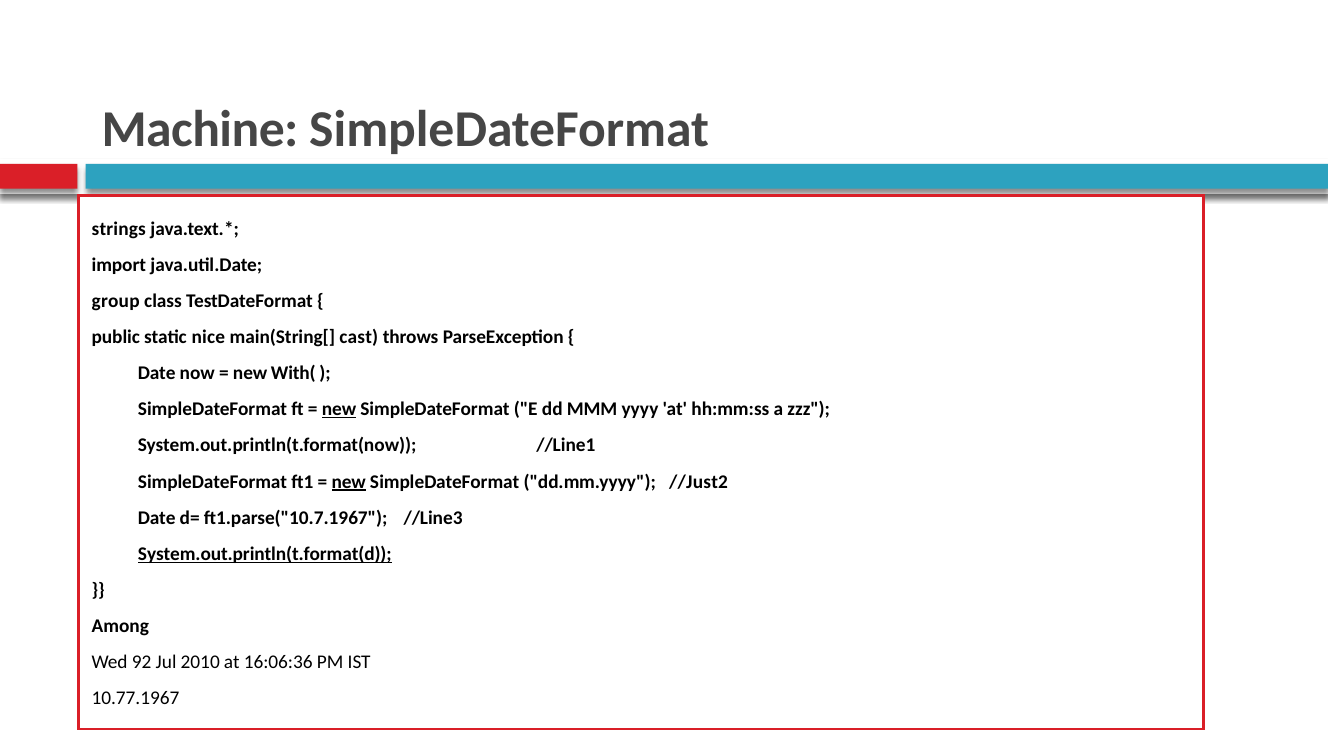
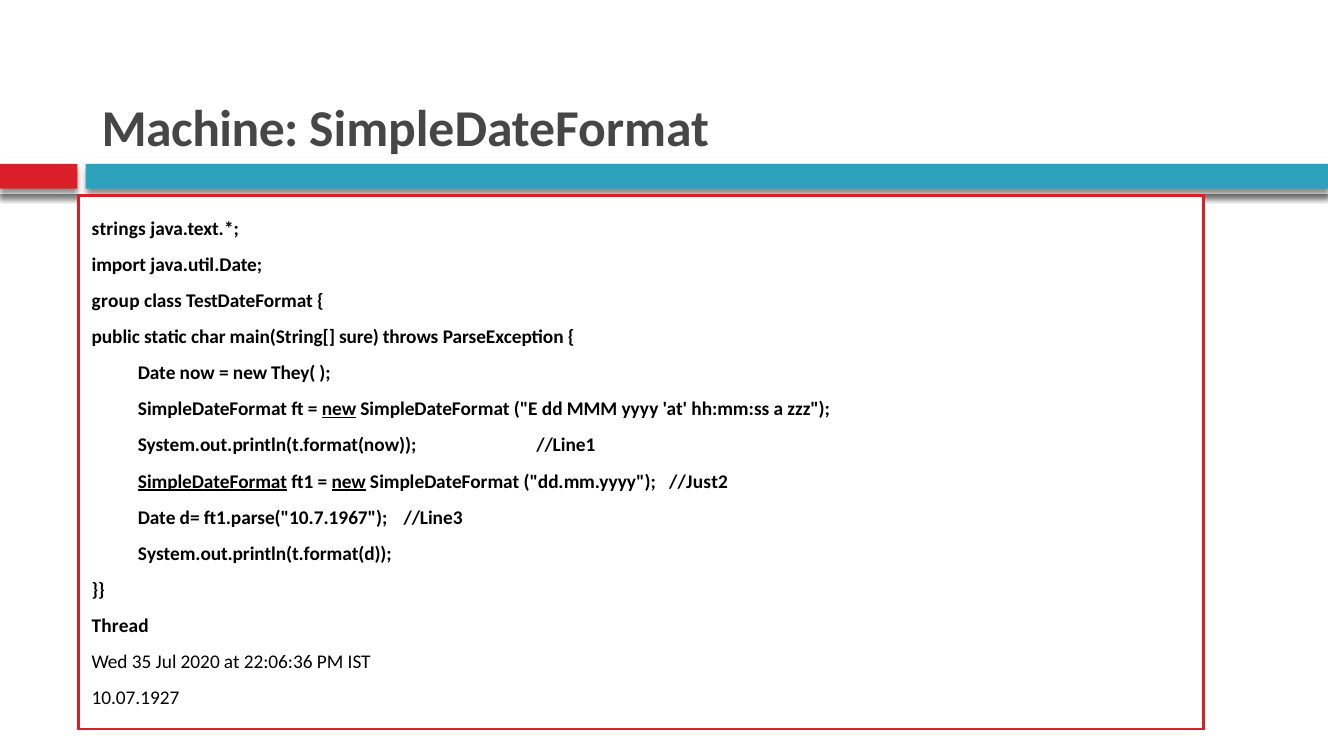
nice: nice -> char (208, 337)
cast: cast -> sure (359, 337)
With(: With( -> They( (293, 373)
SimpleDateFormat underline: none -> present (213, 482)
System.out.println(t.format(d underline: present -> none (265, 554)
Among: Among -> Thread (120, 626)
92: 92 -> 35 (142, 662)
2010: 2010 -> 2020 (200, 662)
16:06:36: 16:06:36 -> 22:06:36 (278, 662)
10.77.1967: 10.77.1967 -> 10.07.1927 (135, 699)
